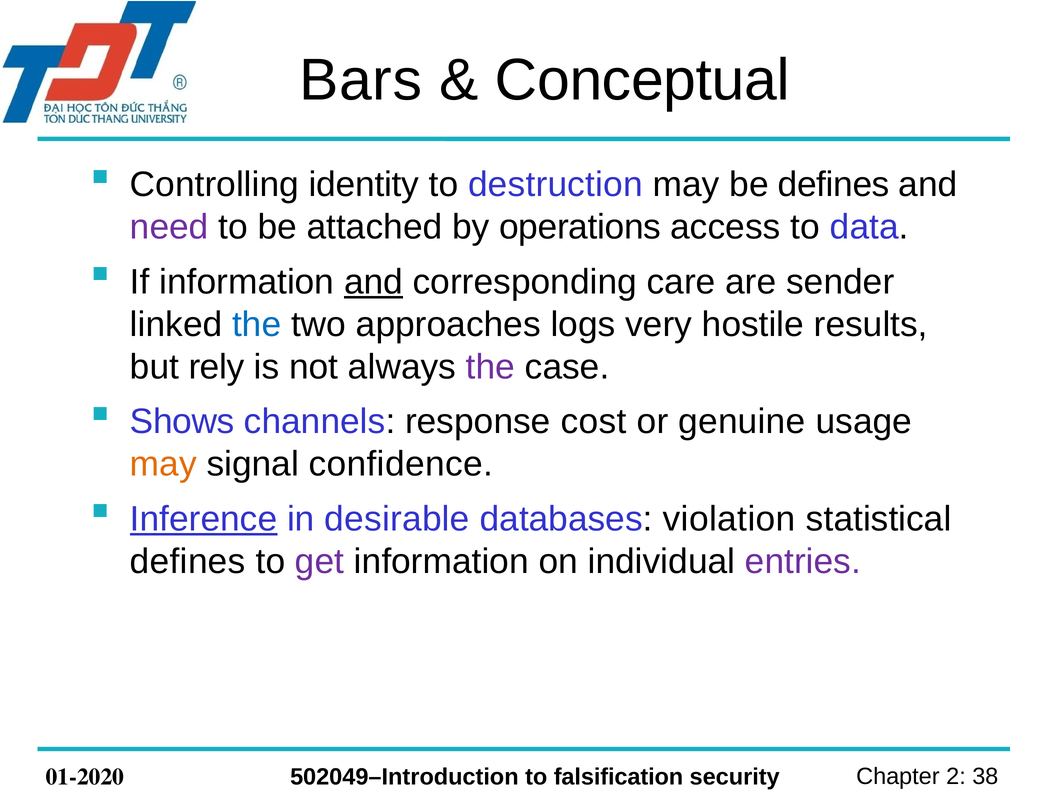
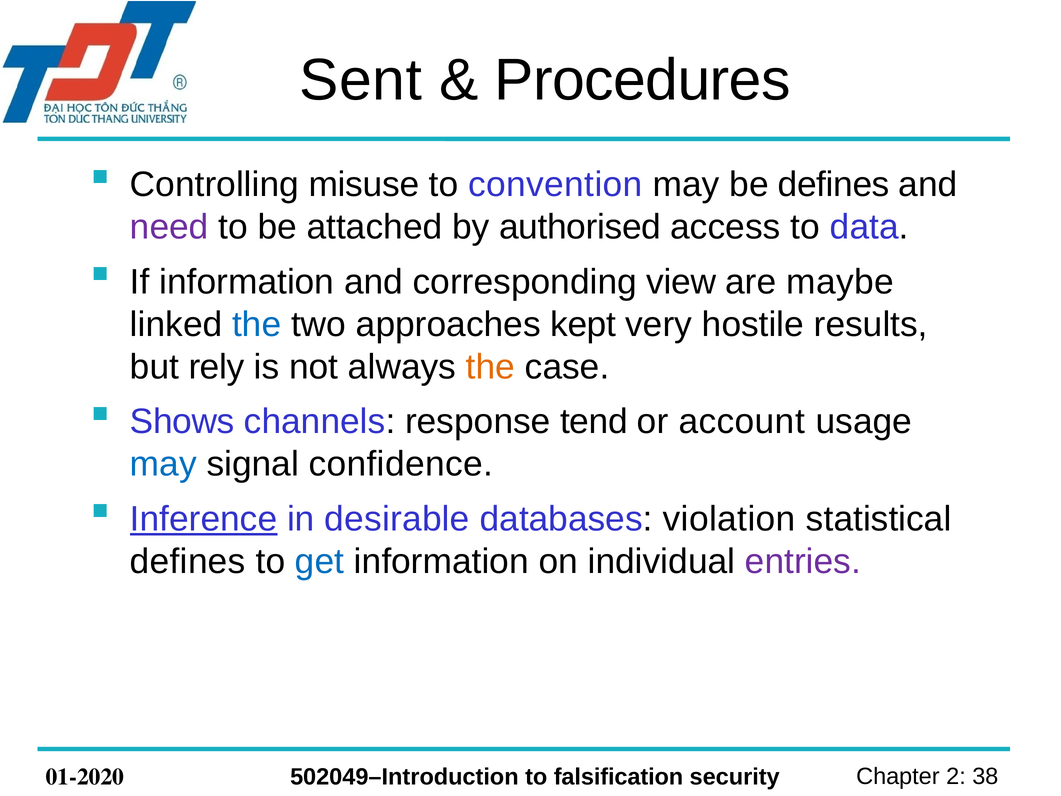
Bars: Bars -> Sent (361, 80)
Conceptual: Conceptual -> Procedures (642, 80)
identity: identity -> misuse (364, 185)
destruction: destruction -> convention (555, 185)
operations: operations -> authorised (580, 227)
and underline: present -> none (374, 282)
care: care -> view (681, 282)
sender: sender -> maybe (840, 282)
logs: logs -> kept (583, 324)
the colour: purple -> orange (490, 367)
cost: cost -> tend (594, 422)
genuine: genuine -> account (742, 422)
may colour: orange -> blue (163, 464)
get colour: purple -> blue (320, 561)
